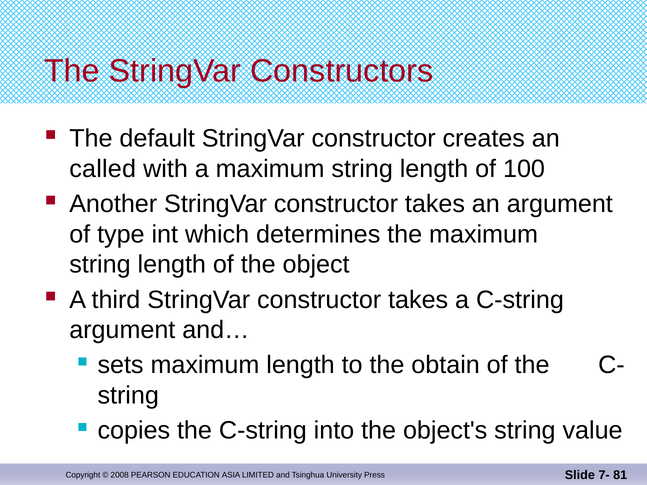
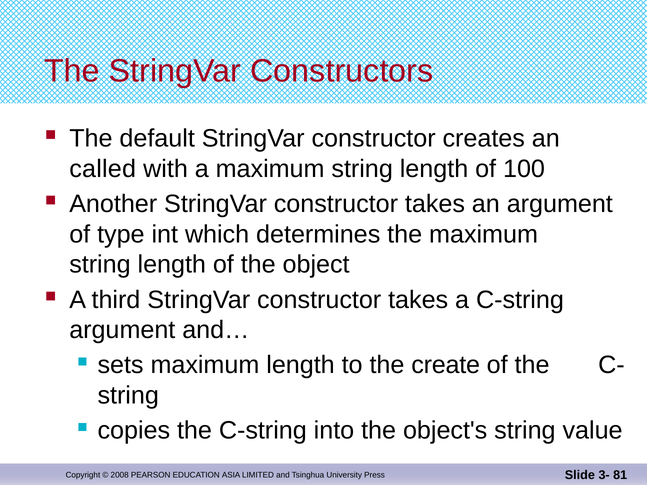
obtain: obtain -> create (446, 365)
7-: 7- -> 3- (604, 475)
